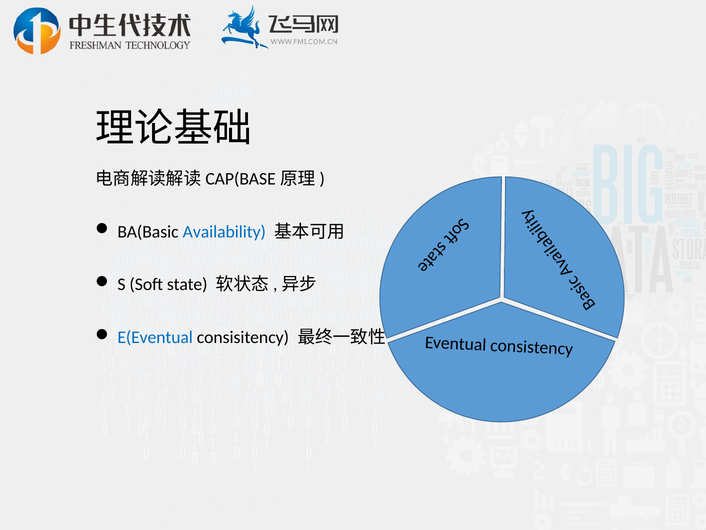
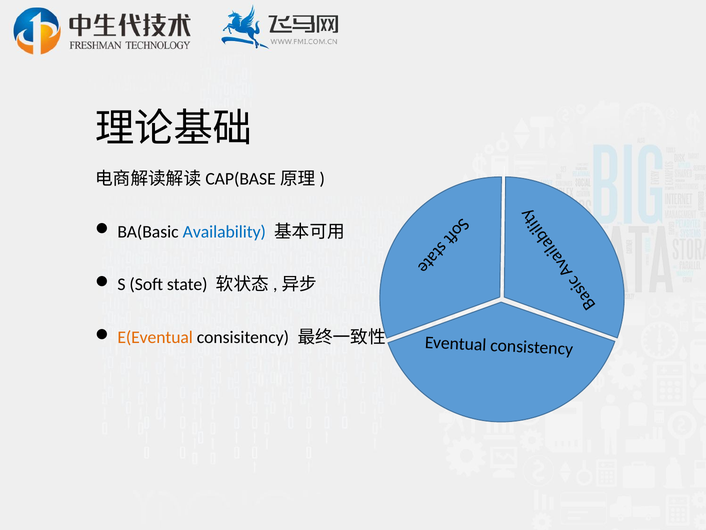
E(Eventual colour: blue -> orange (155, 337)
